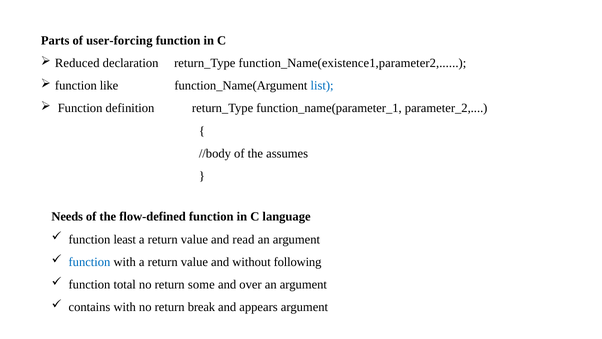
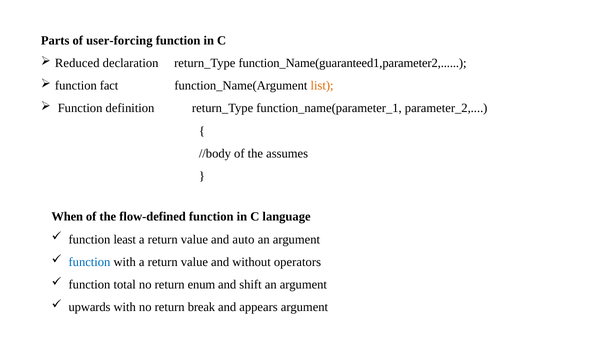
function_Name(existence1,parameter2: function_Name(existence1,parameter2 -> function_Name(guaranteed1,parameter2 (353, 63)
like: like -> fact (109, 86)
list colour: blue -> orange (322, 86)
Needs: Needs -> When (67, 217)
read: read -> auto (243, 239)
following: following -> operators (297, 262)
some: some -> enum (201, 284)
over: over -> shift (250, 284)
contains: contains -> upwards (90, 307)
